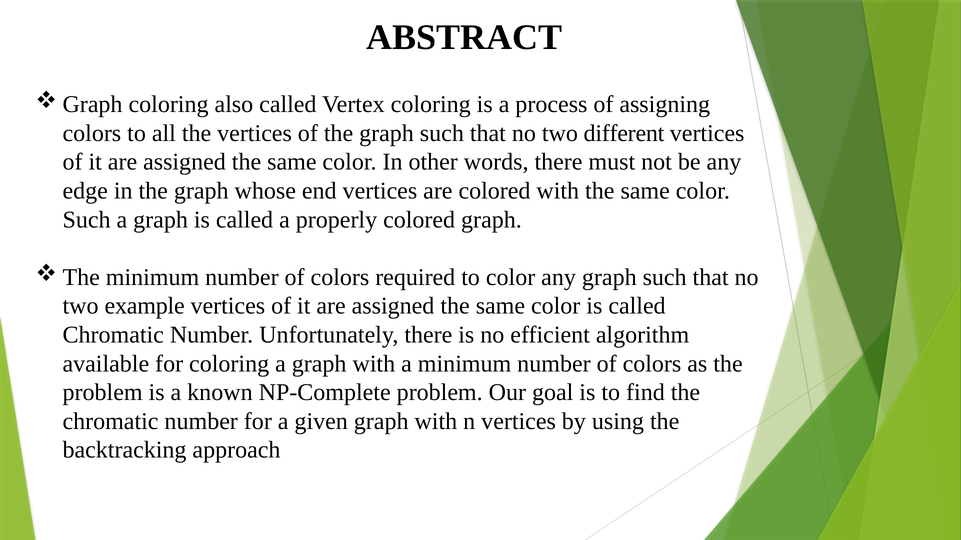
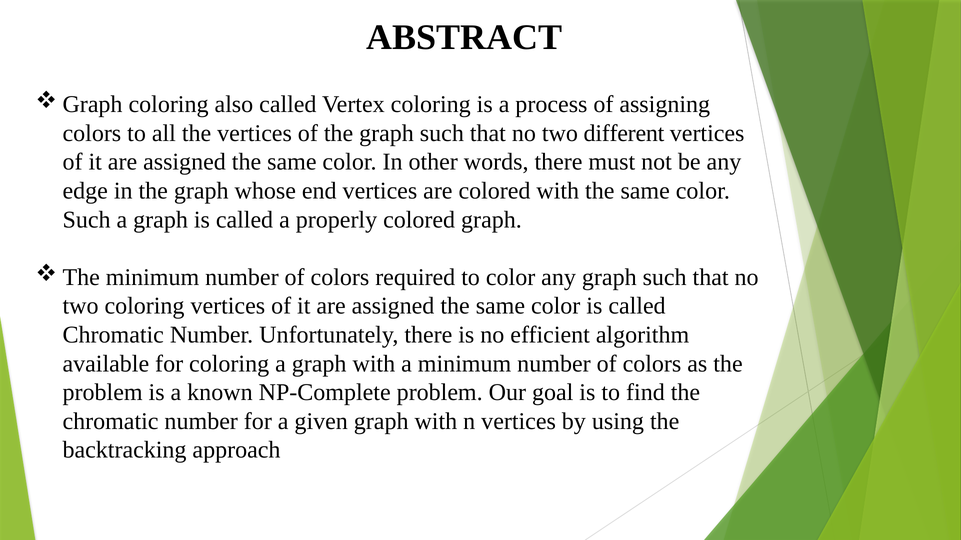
two example: example -> coloring (145, 306)
